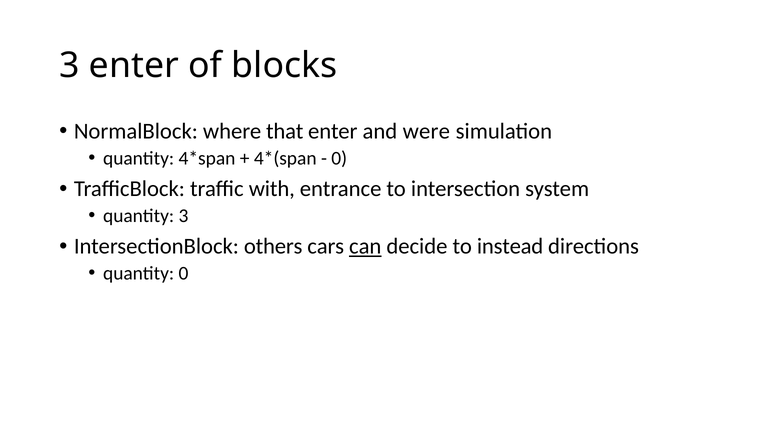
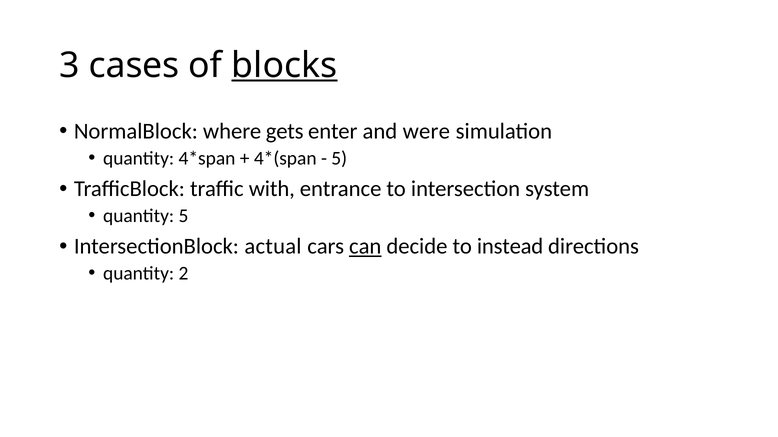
3 enter: enter -> cases (134, 65)
blocks underline: none -> present (284, 65)
that: that -> gets (285, 132)
0: 0 -> 5 (339, 158)
quantity 3: 3 -> 5 (183, 216)
others: others -> actual (273, 247)
quantity 0: 0 -> 2 (183, 274)
